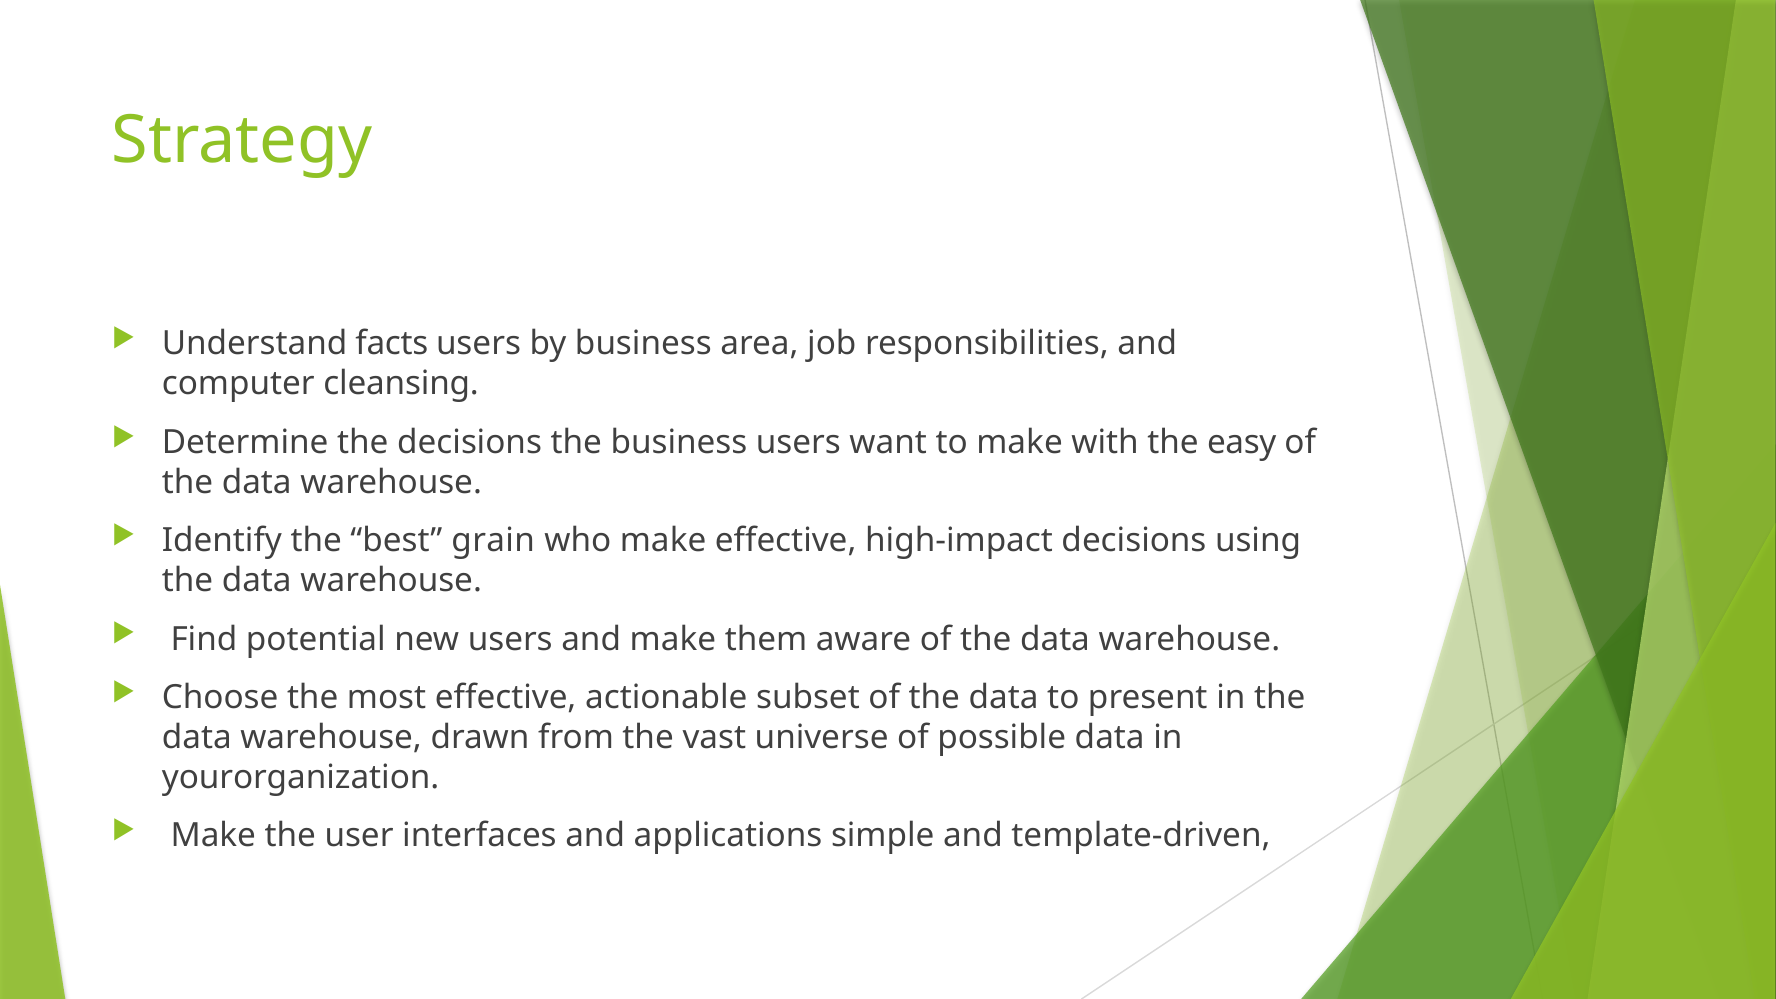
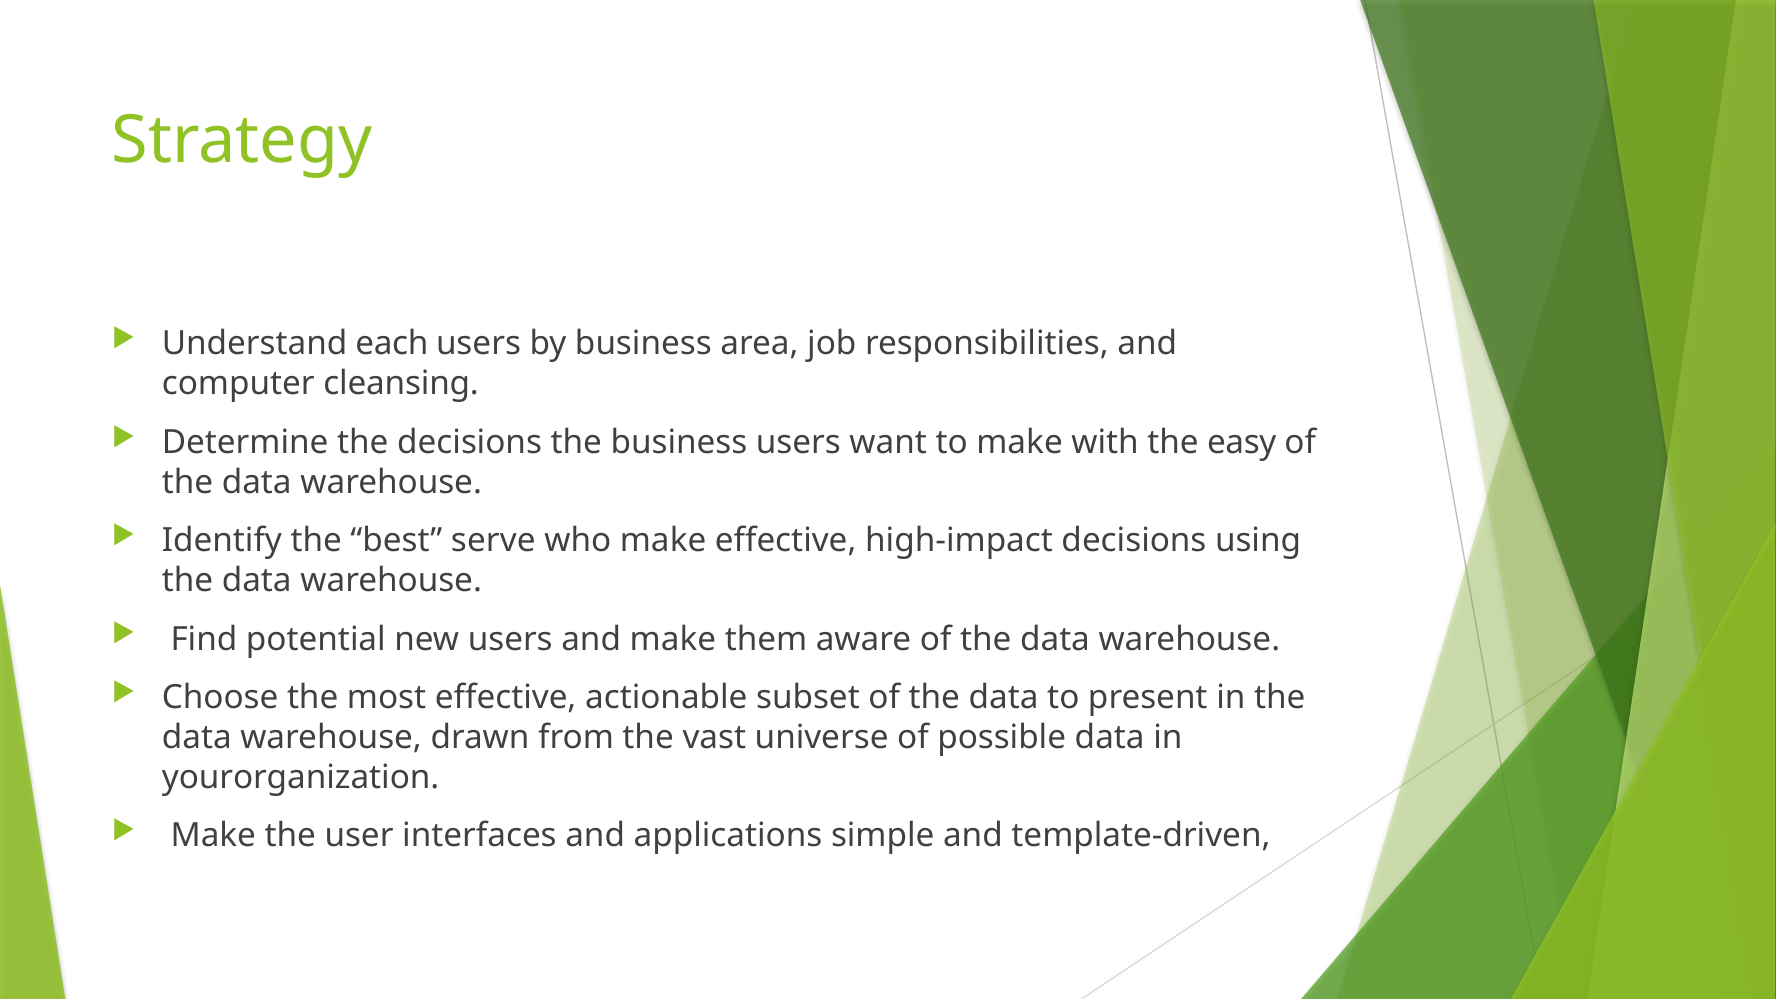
facts: facts -> each (392, 344)
grain: grain -> serve (493, 541)
